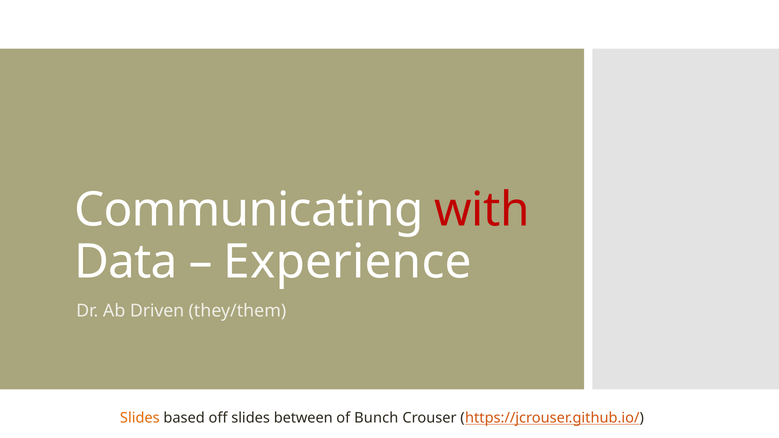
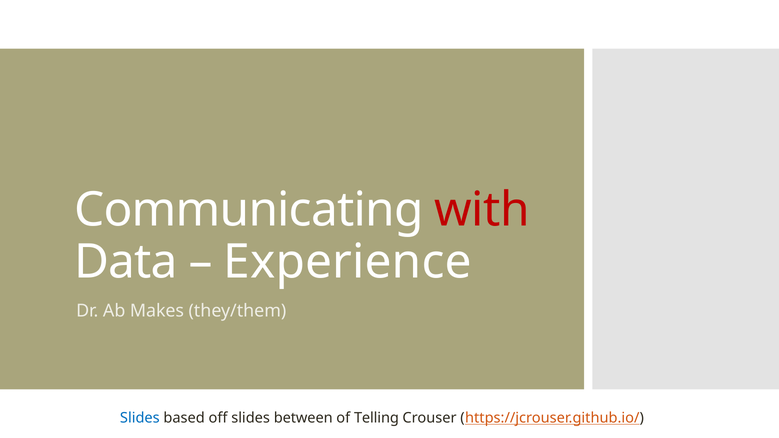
Driven: Driven -> Makes (157, 311)
Slides colour: orange -> blue (140, 418)
Bunch: Bunch -> Telling (376, 418)
